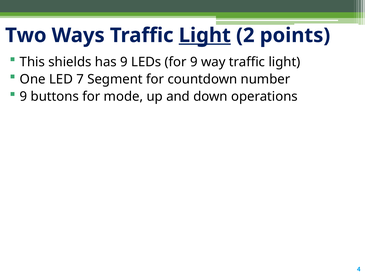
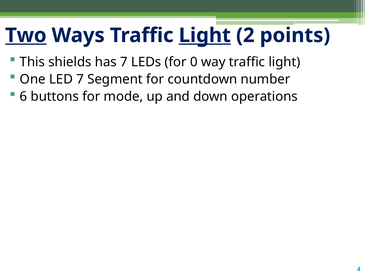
Two underline: none -> present (26, 35)
has 9: 9 -> 7 (124, 62)
for 9: 9 -> 0 (194, 62)
9: 9 -> 6 (23, 97)
